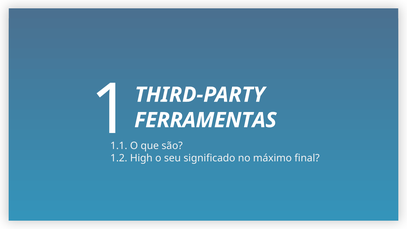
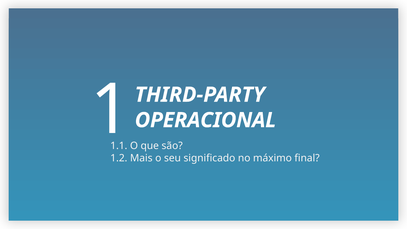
FERRAMENTAS: FERRAMENTAS -> OPERACIONAL (205, 120)
High: High -> Mais (141, 158)
